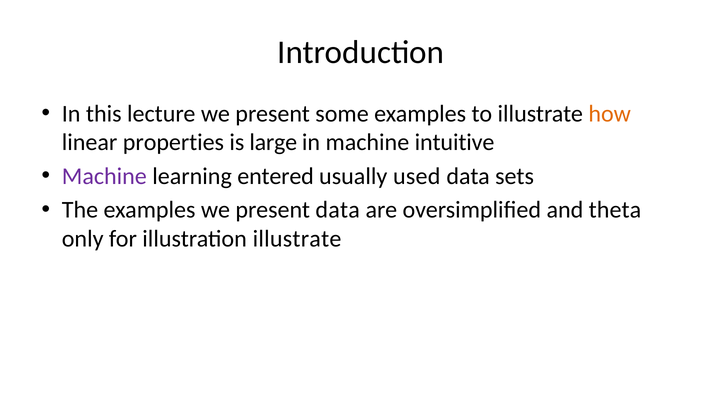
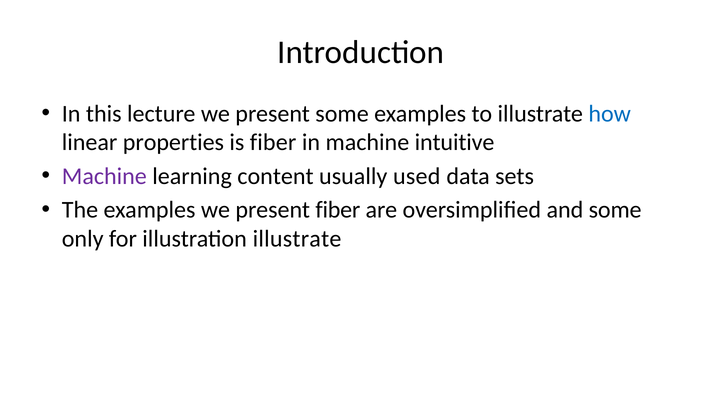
how colour: orange -> blue (610, 114)
is large: large -> fiber (273, 142)
entered: entered -> content (275, 176)
present data: data -> fiber (338, 210)
and theta: theta -> some (615, 210)
